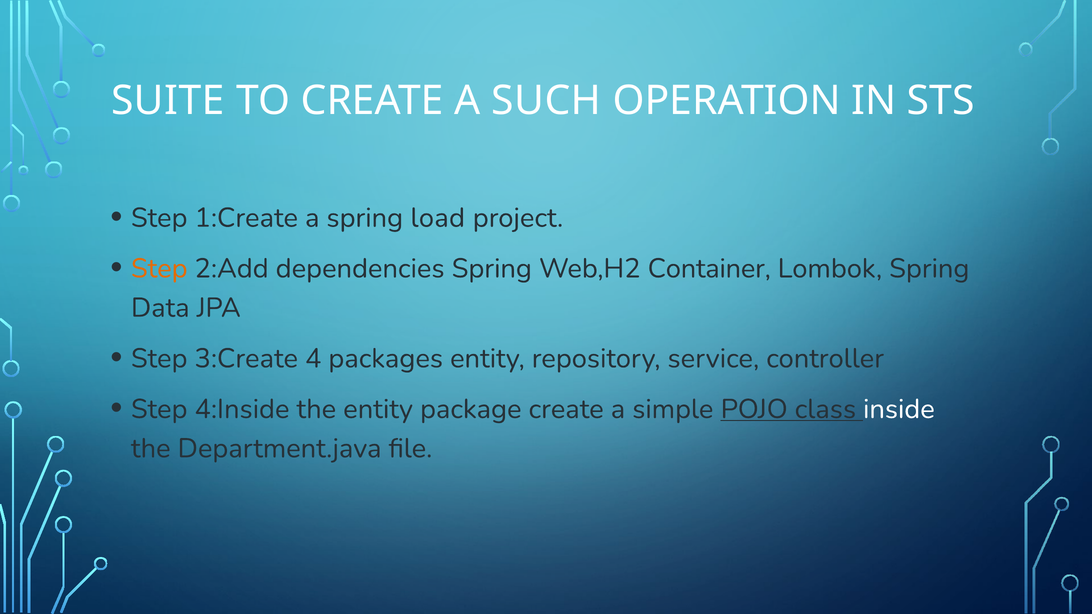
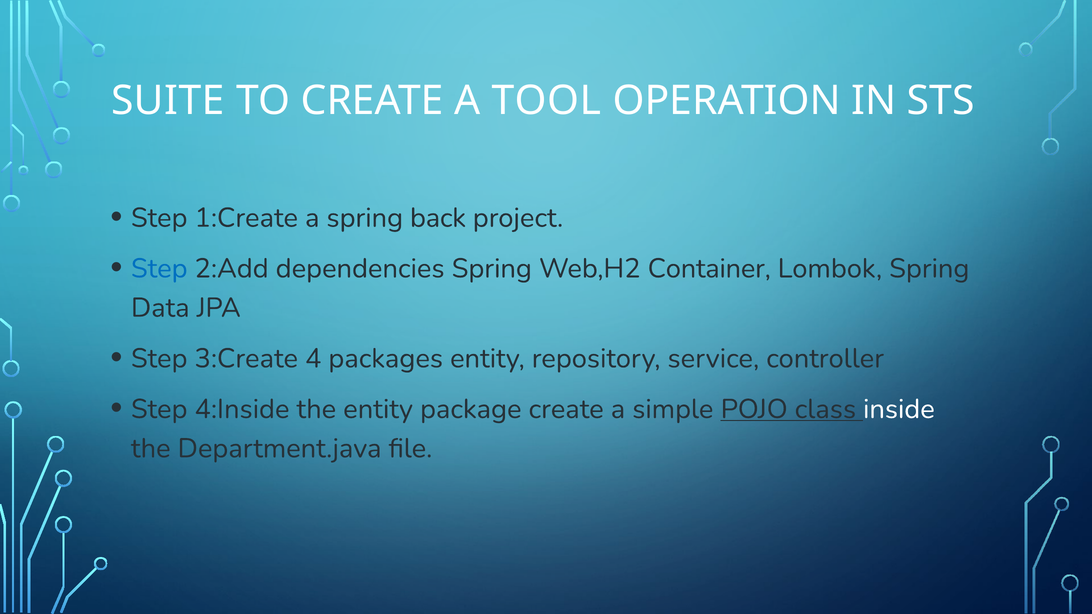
SUCH: SUCH -> TOOL (546, 101)
load: load -> back (438, 218)
Step colour: orange -> blue (159, 269)
